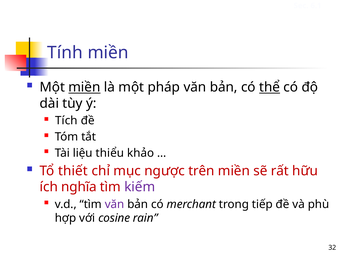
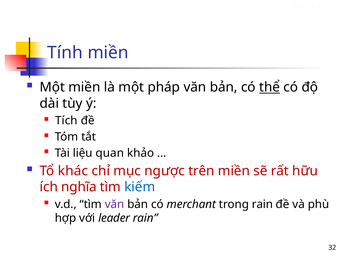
miền underline: present -> none (84, 87)
thiểu: thiểu -> quan (110, 153)
thiết: thiết -> khác (73, 171)
kiếm colour: purple -> blue (140, 187)
trong tiếp: tiếp -> rain (262, 204)
cosine: cosine -> leader (114, 218)
